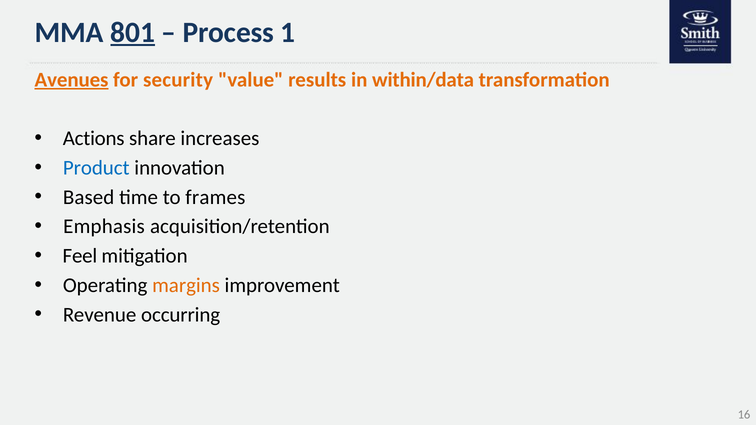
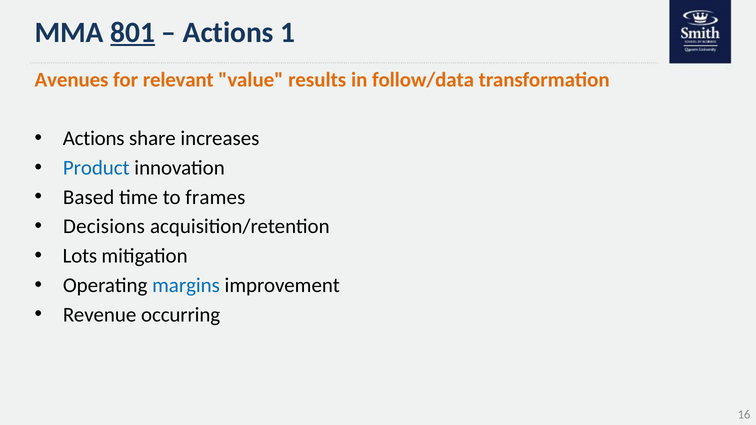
Process: Process -> Actions (228, 32)
Avenues underline: present -> none (71, 80)
security: security -> relevant (178, 80)
within/data: within/data -> follow/data (423, 80)
Emphasis: Emphasis -> Decisions (104, 227)
Feel: Feel -> Lots (80, 256)
margins colour: orange -> blue (186, 285)
